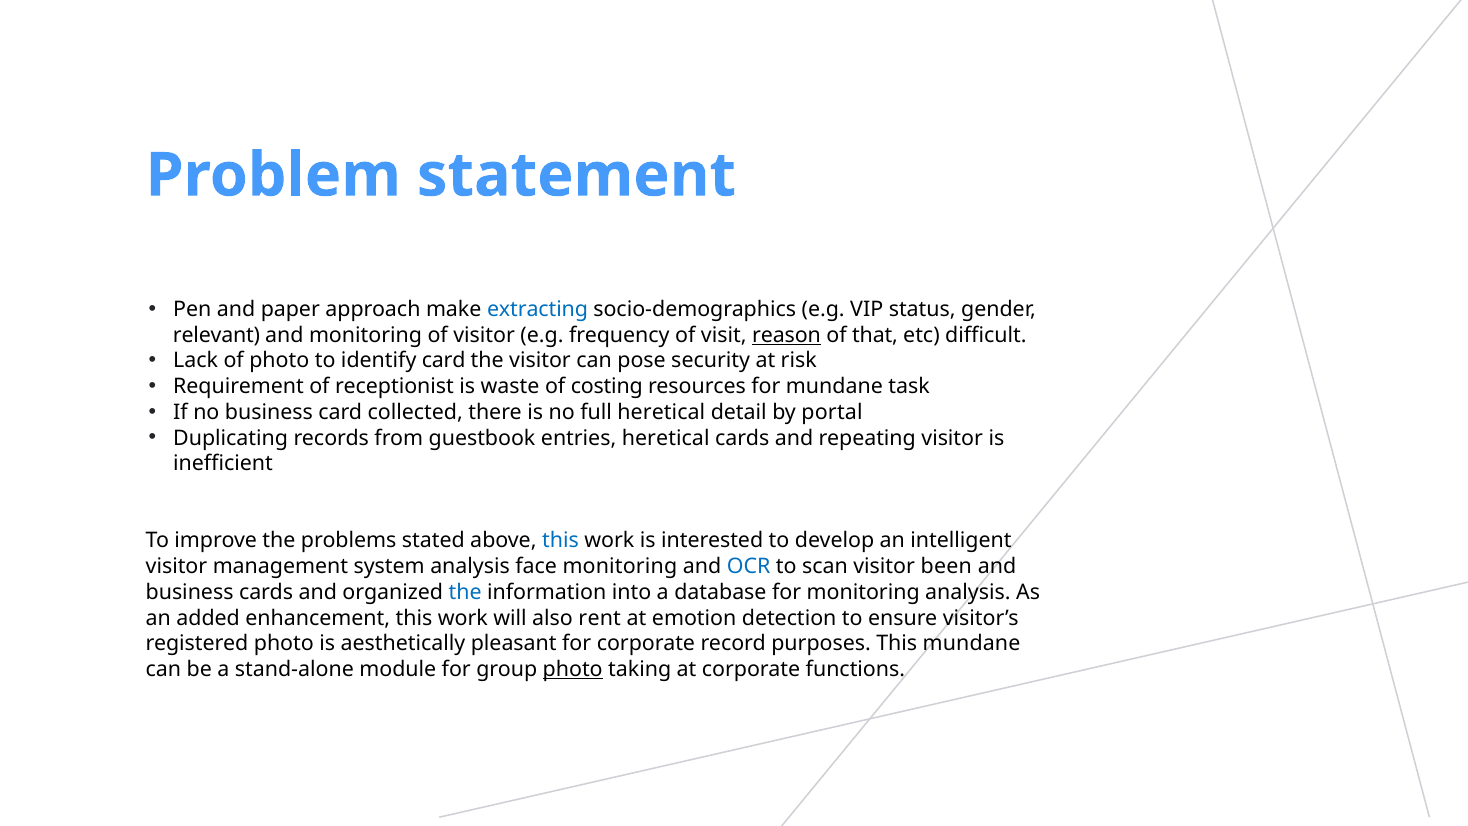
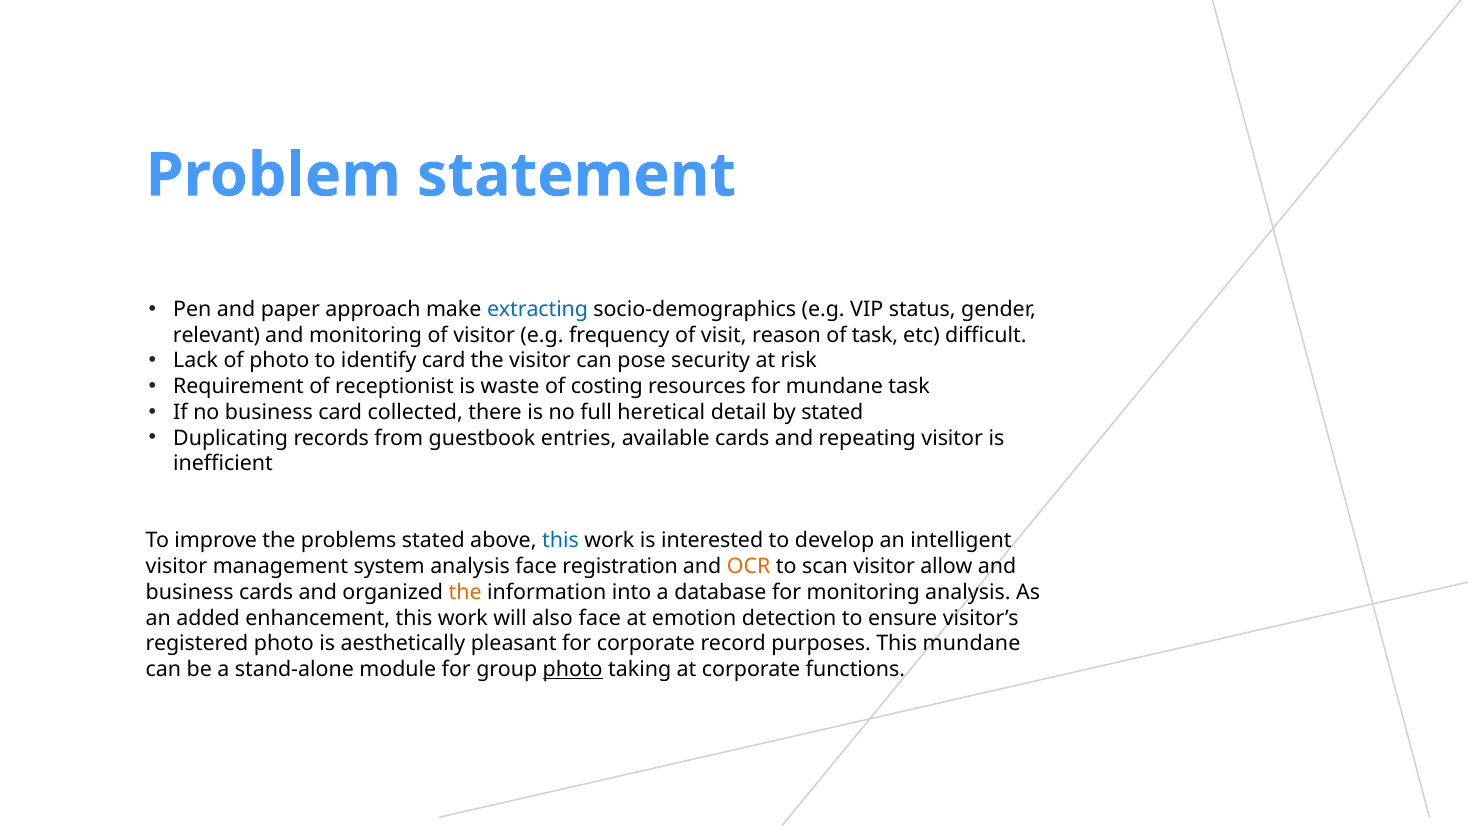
reason underline: present -> none (786, 335)
of that: that -> task (875, 335)
by portal: portal -> stated (832, 412)
entries heretical: heretical -> available (666, 438)
face monitoring: monitoring -> registration (620, 566)
OCR colour: blue -> orange (749, 566)
been: been -> allow (946, 566)
the colour: blue -> orange (465, 592)
also rent: rent -> face (600, 618)
